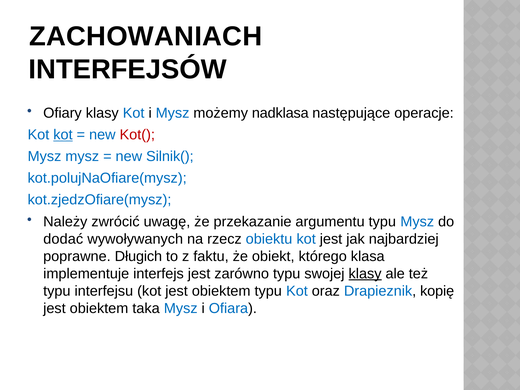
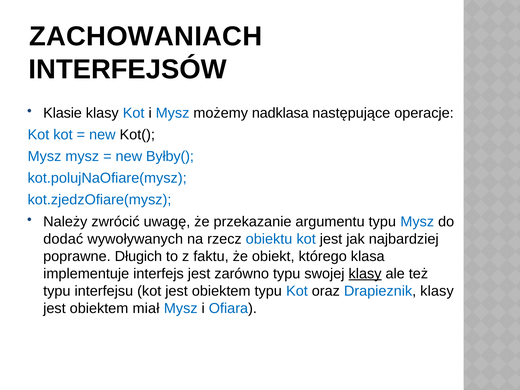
Ofiary: Ofiary -> Klasie (63, 113)
kot underline: present -> none (63, 135)
Kot( colour: red -> black (137, 135)
Silnik(: Silnik( -> Byłby( (170, 156)
Drapieznik kopię: kopię -> klasy (437, 291)
taka: taka -> miał (146, 308)
